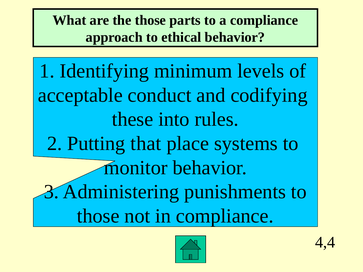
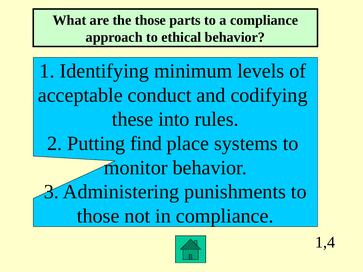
that: that -> find (146, 144)
4,4: 4,4 -> 1,4 (325, 243)
